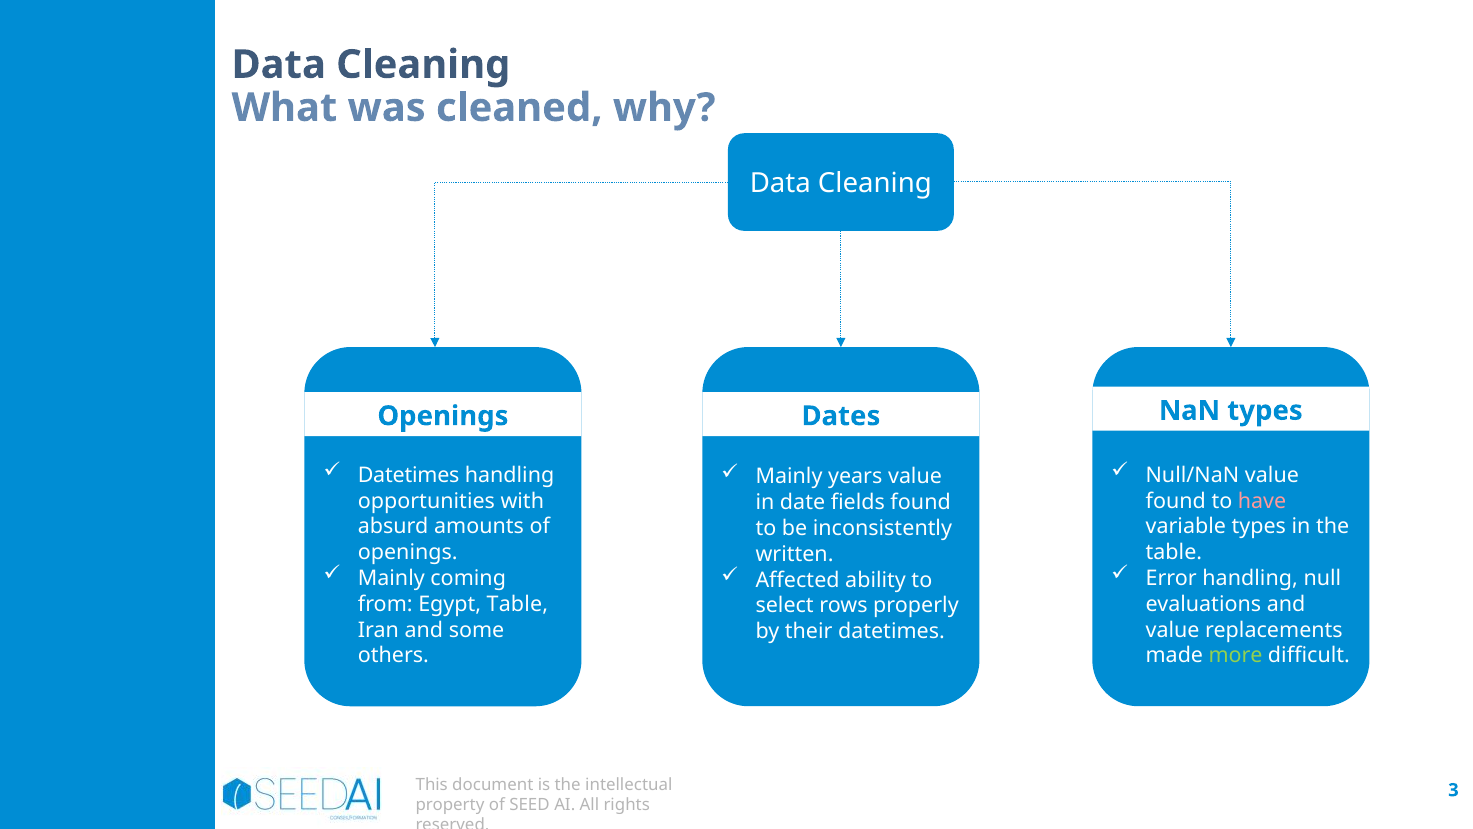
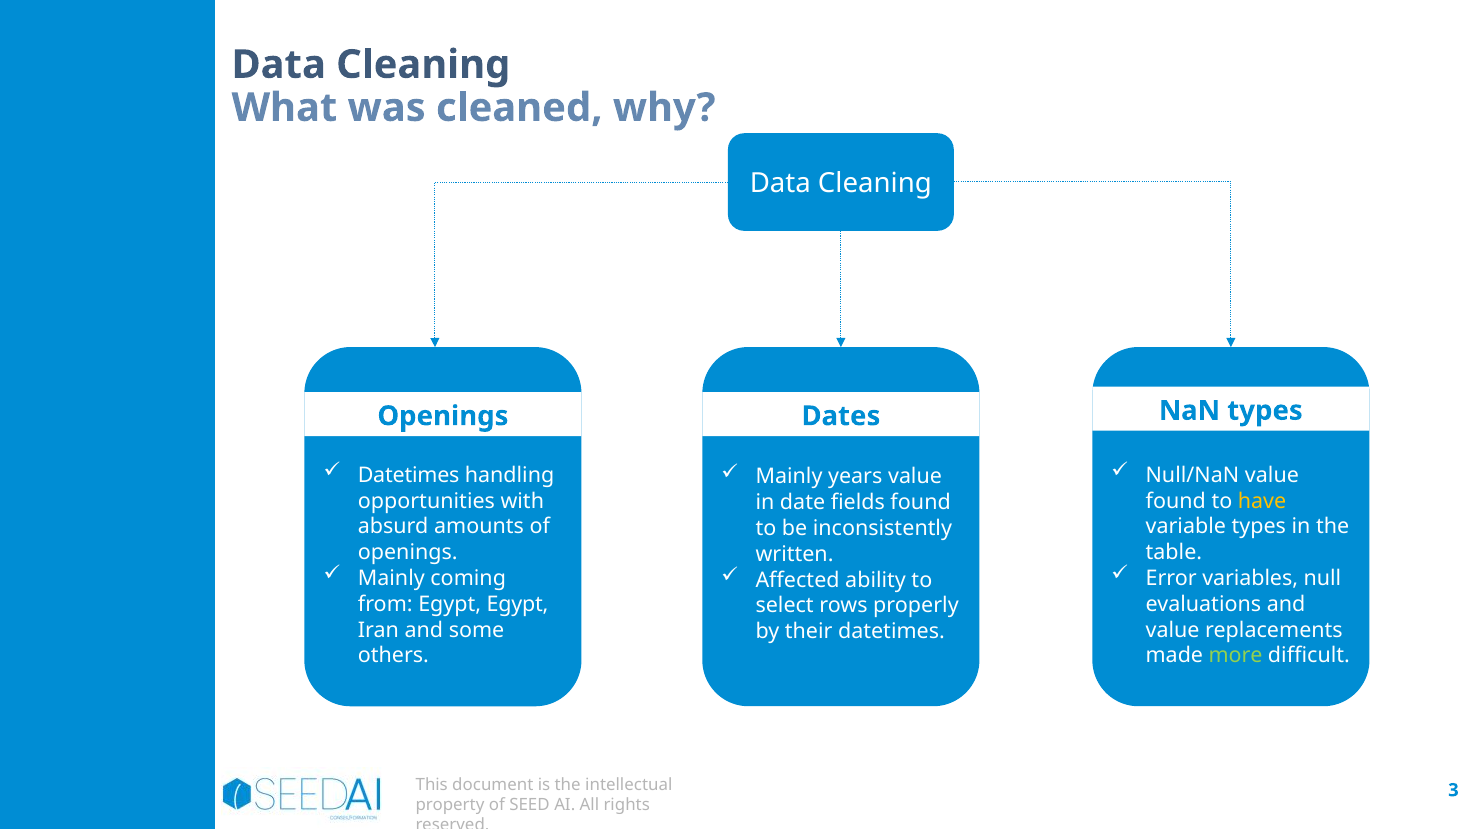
have colour: pink -> yellow (1262, 501)
Error handling: handling -> variables (1250, 578)
Egypt Table: Table -> Egypt (518, 604)
